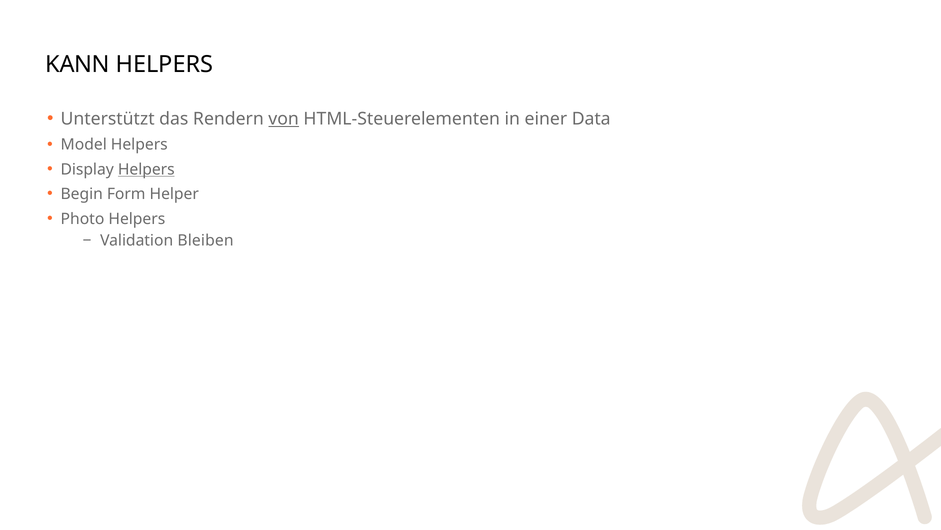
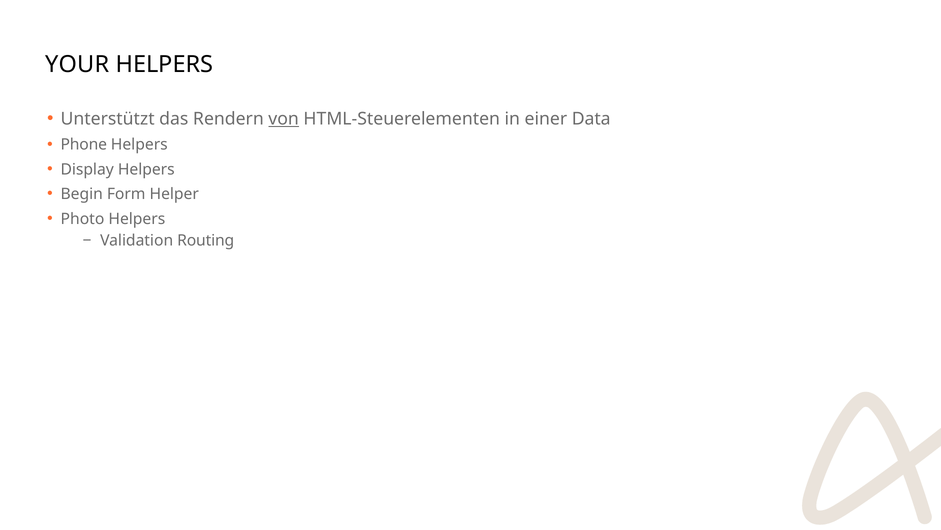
KANN: KANN -> YOUR (77, 64)
Model: Model -> Phone (84, 145)
Helpers underline: present -> none (146, 169)
Bleiben: Bleiben -> Routing (206, 241)
